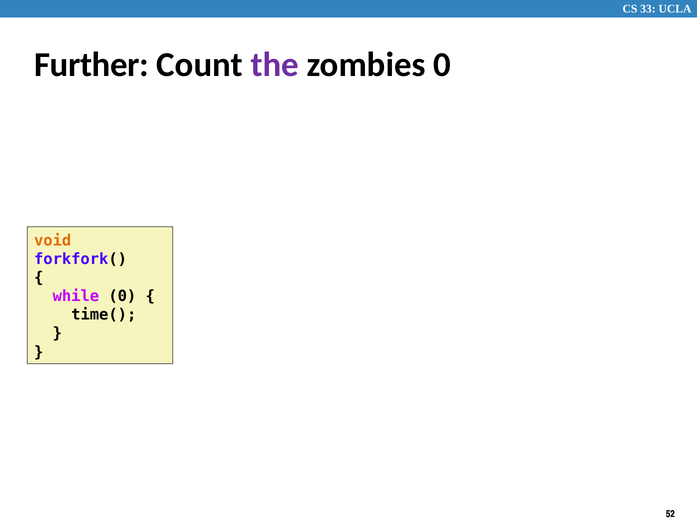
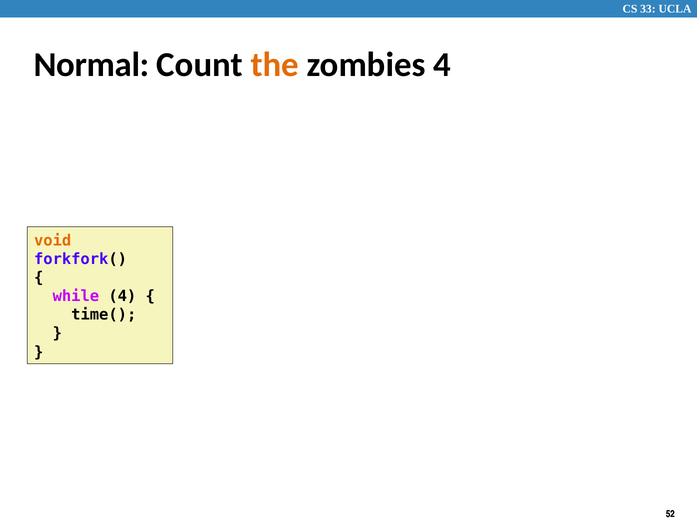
Further: Further -> Normal (92, 65)
the colour: purple -> orange (275, 65)
zombies 0: 0 -> 4 (442, 65)
while 0: 0 -> 4 (122, 296)
